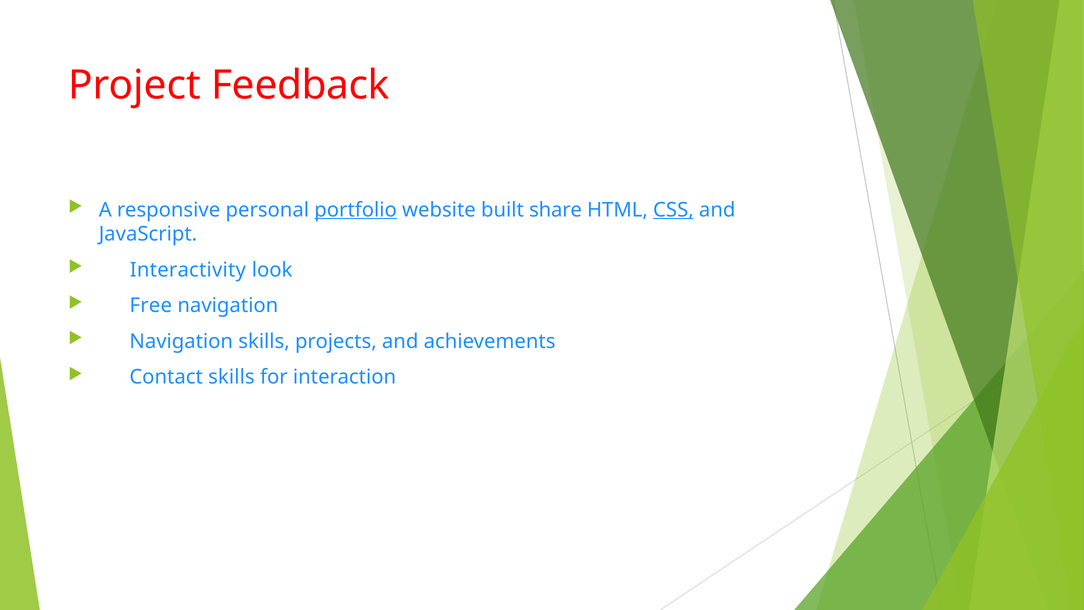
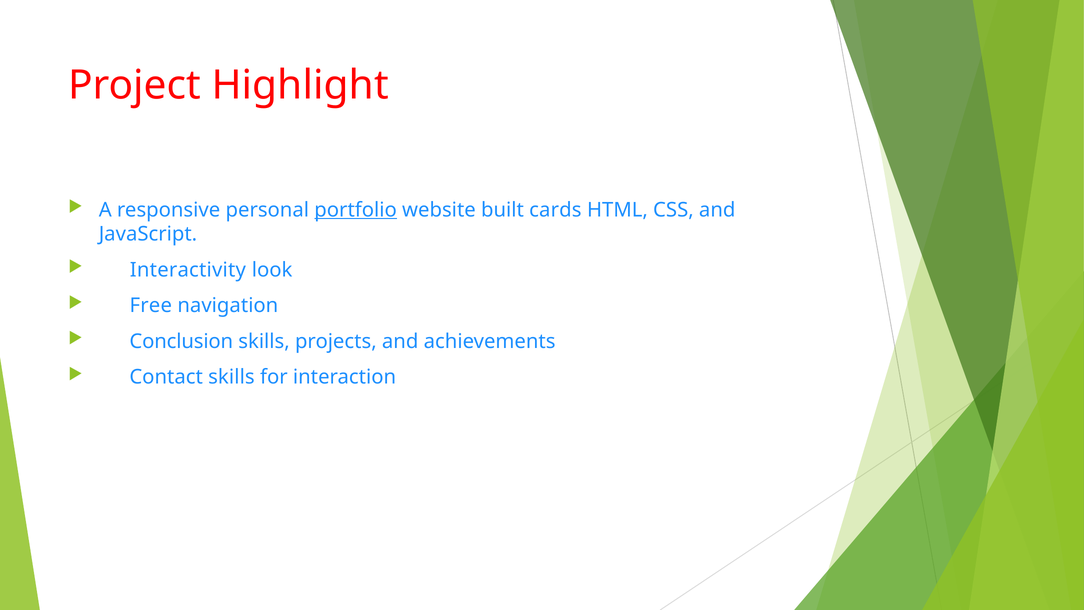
Feedback: Feedback -> Highlight (300, 85)
share: share -> cards (555, 210)
CSS underline: present -> none (673, 210)
Navigation: Navigation -> Conclusion (181, 341)
